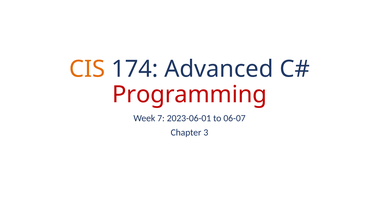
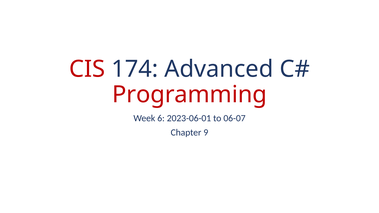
CIS colour: orange -> red (87, 69)
7: 7 -> 6 (161, 118)
3: 3 -> 9 (206, 133)
